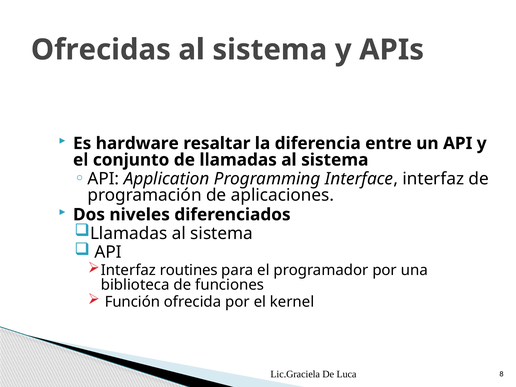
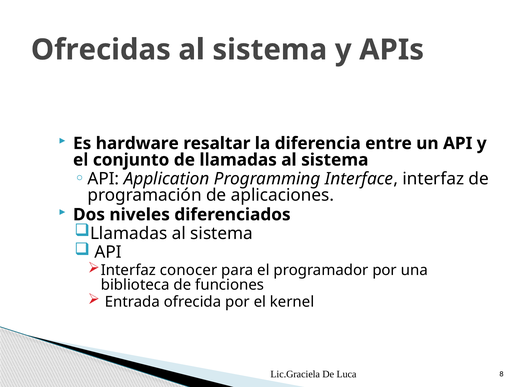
routines: routines -> conocer (189, 270)
Función: Función -> Entrada (132, 302)
